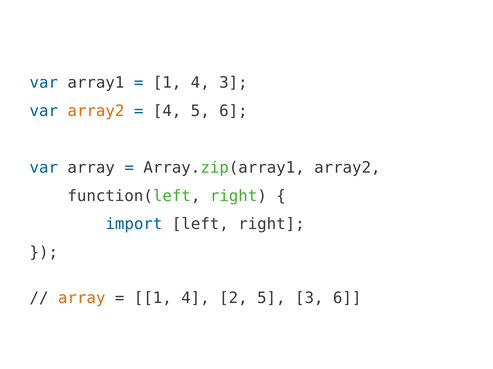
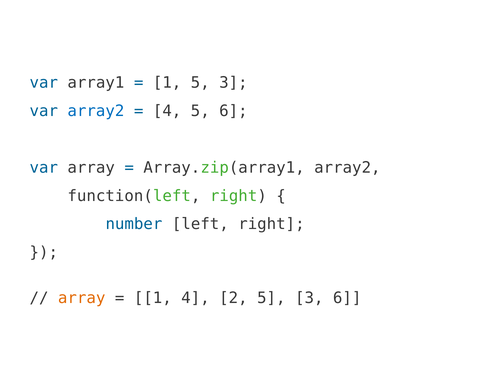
4: 4 -> 5 (200, 83)
array2 colour: orange -> blue (96, 111)
import: import -> number (134, 225)
